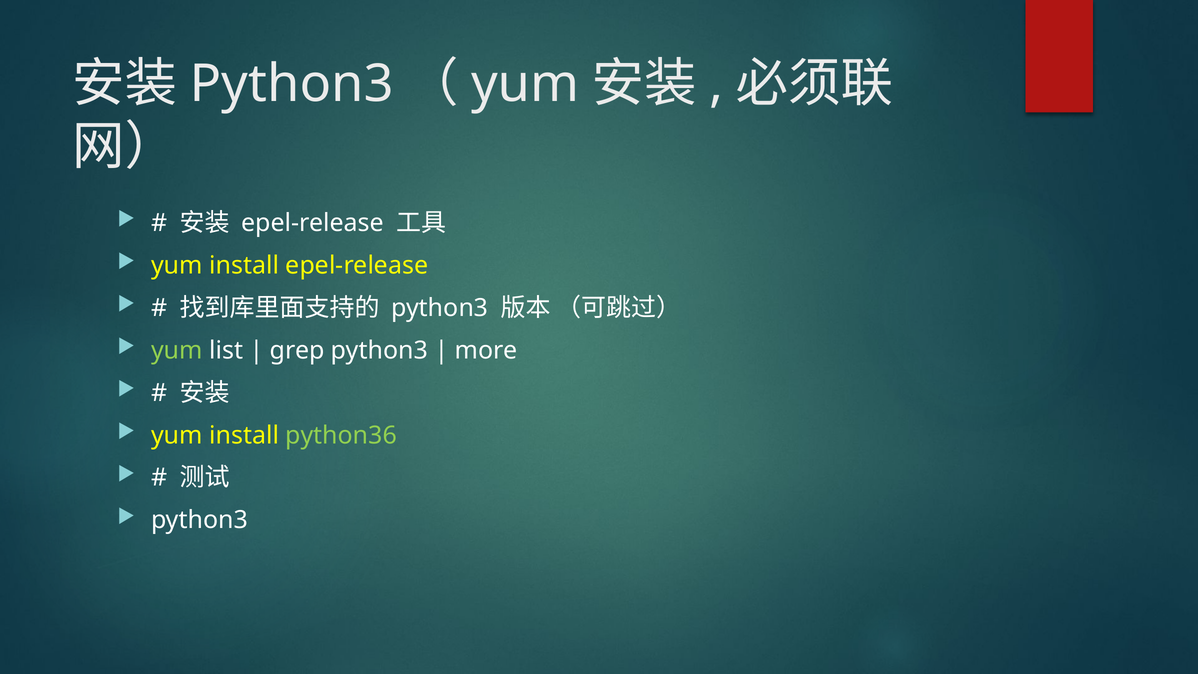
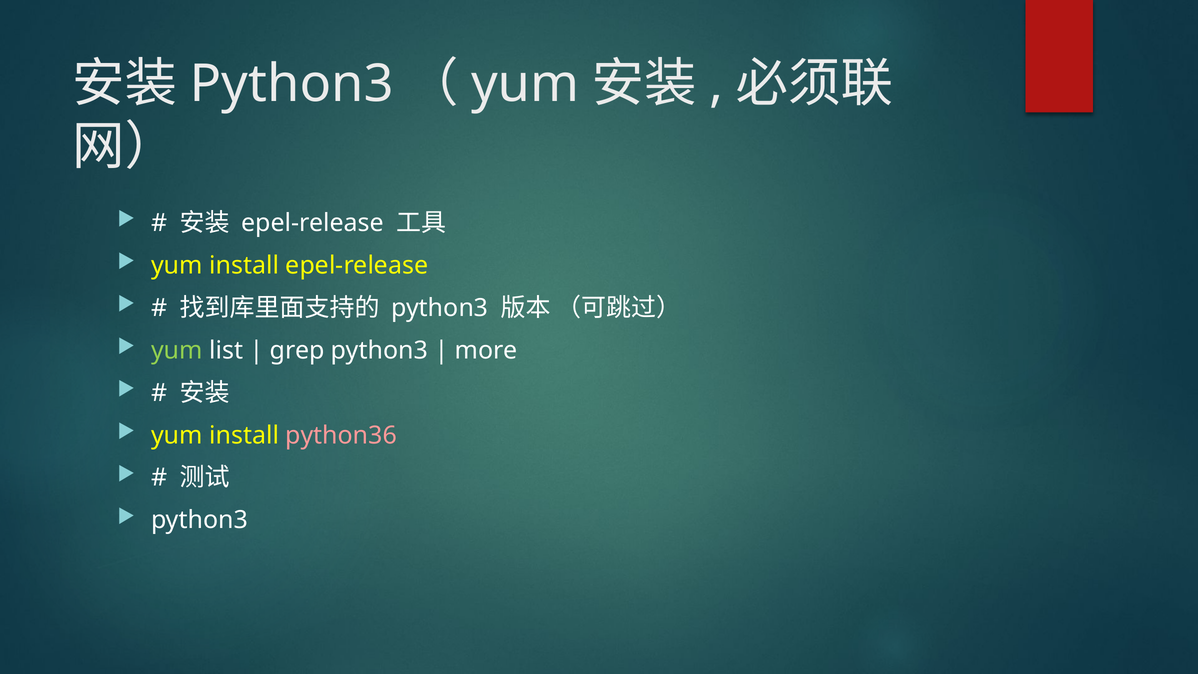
python36 colour: light green -> pink (341, 435)
